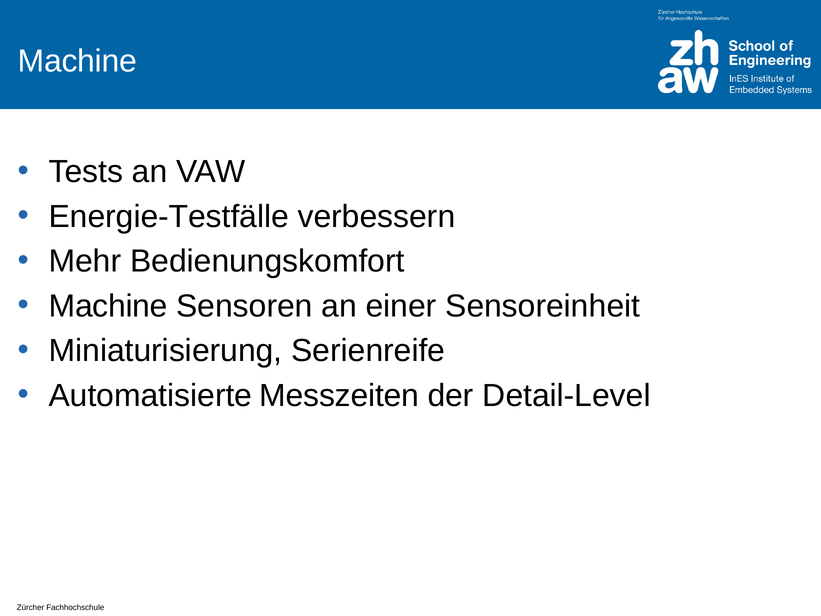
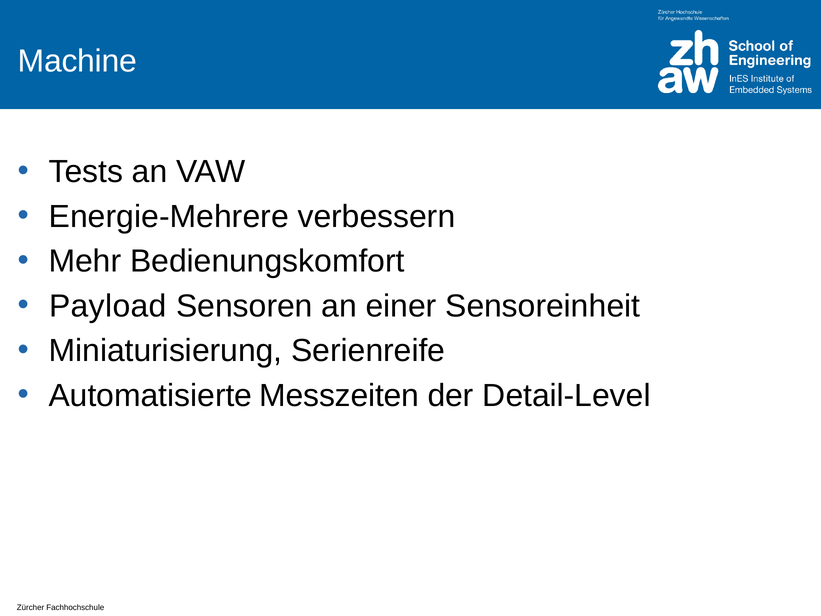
Energie-Testfälle: Energie-Testfälle -> Energie-Mehrere (169, 216)
Machine: Machine -> Payload (108, 306)
